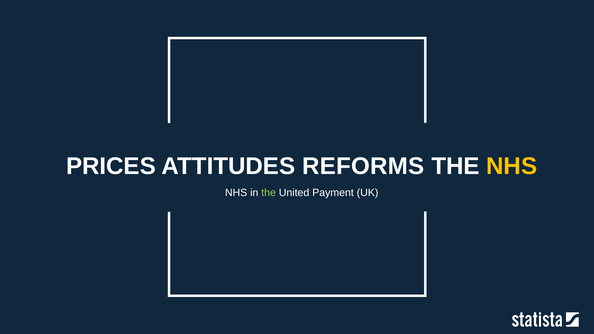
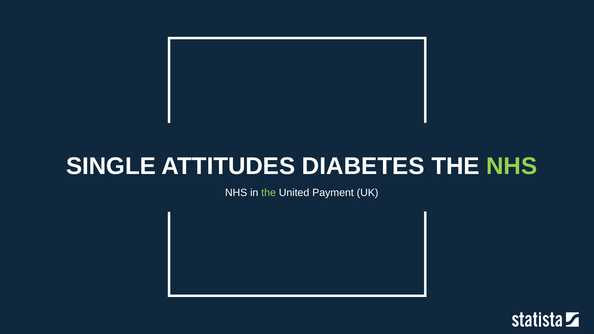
PRICES: PRICES -> SINGLE (111, 166)
REFORMS: REFORMS -> DIABETES (363, 166)
NHS colour: yellow -> light green (512, 166)
